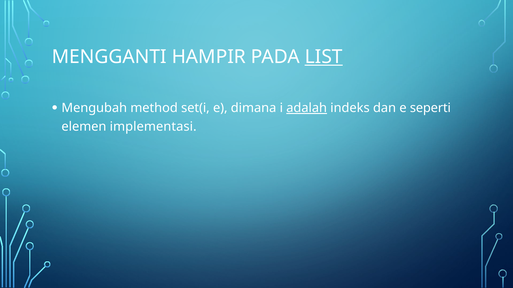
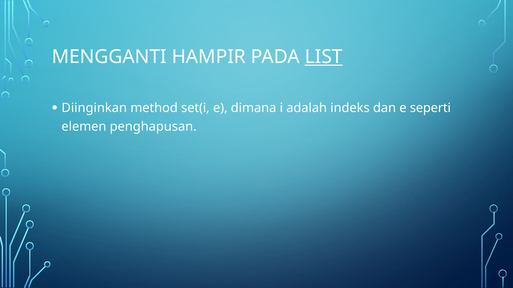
Mengubah: Mengubah -> Diinginkan (94, 108)
adalah underline: present -> none (307, 108)
implementasi: implementasi -> penghapusan (153, 127)
